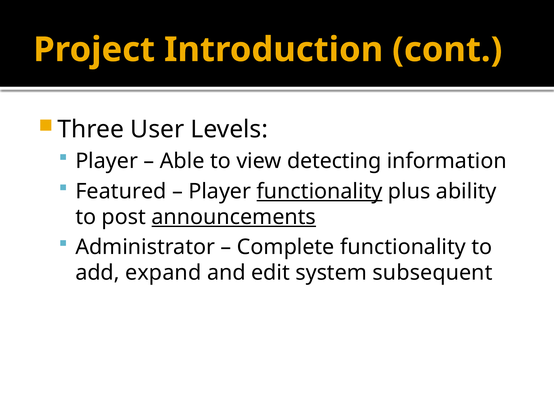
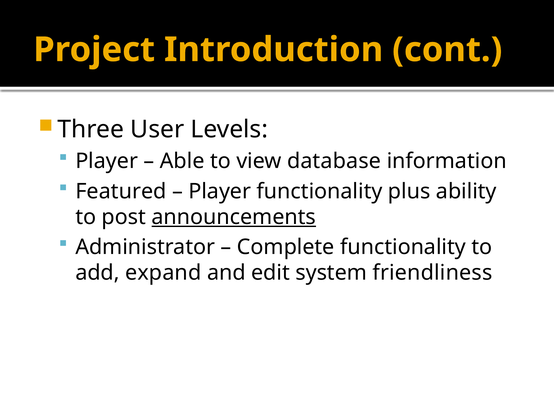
detecting: detecting -> database (334, 161)
functionality underline: present -> none (320, 192)
subsequent: subsequent -> friendliness (432, 273)
